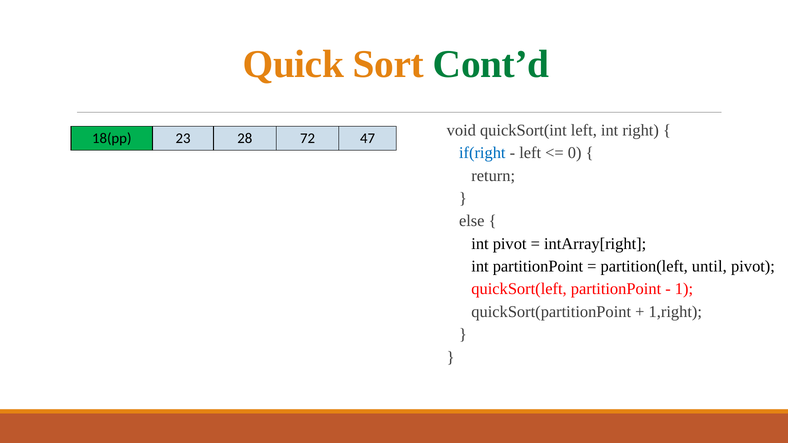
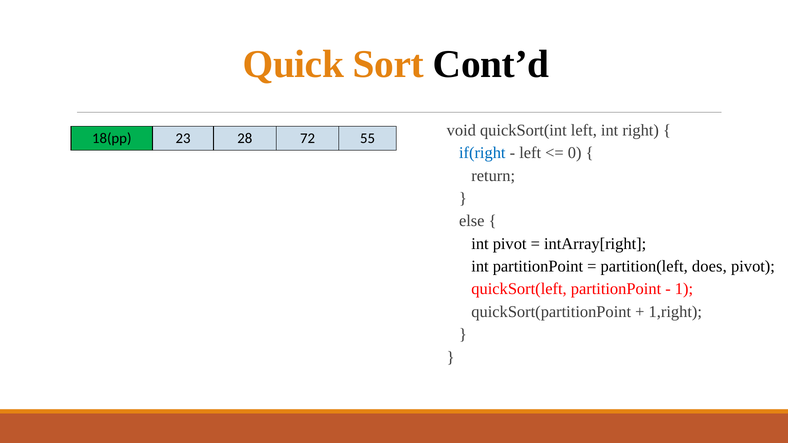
Cont’d colour: green -> black (491, 64)
47: 47 -> 55 (368, 139)
until: until -> does (709, 267)
